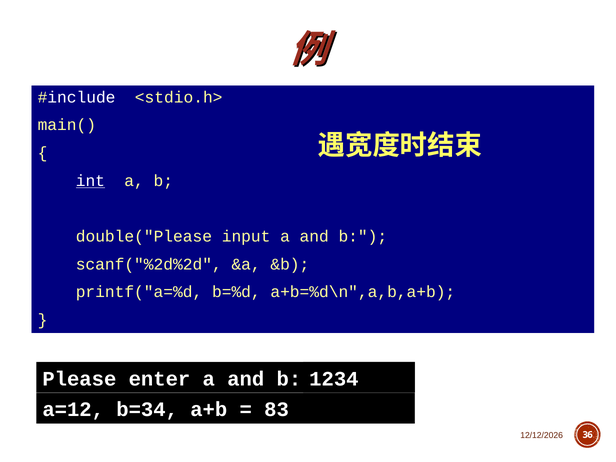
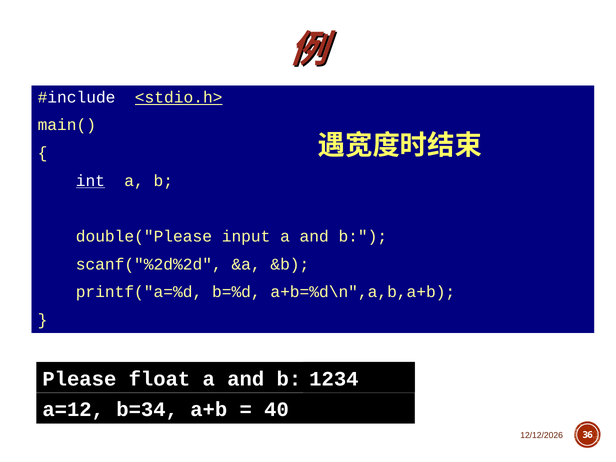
<stdio.h> underline: none -> present (179, 97)
enter: enter -> float (159, 379)
83: 83 -> 40 (277, 410)
